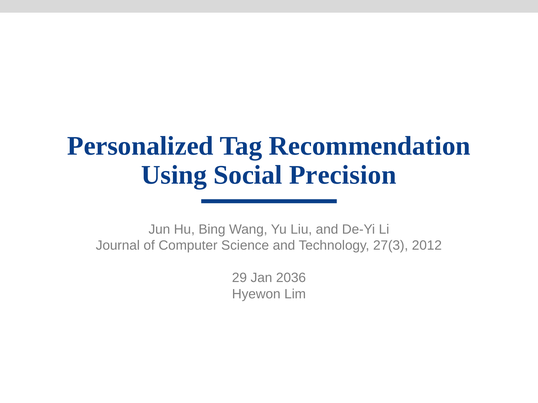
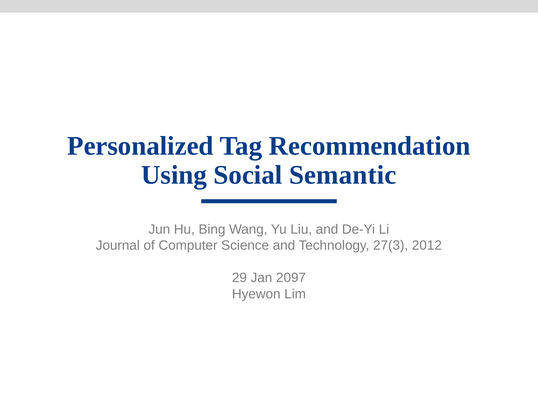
Precision: Precision -> Semantic (343, 175)
2036: 2036 -> 2097 (291, 278)
